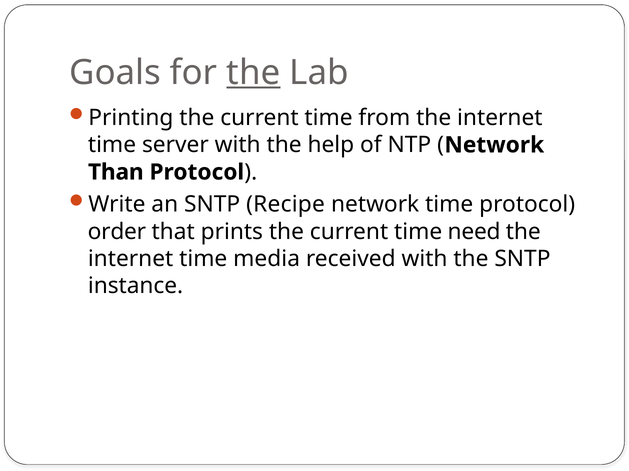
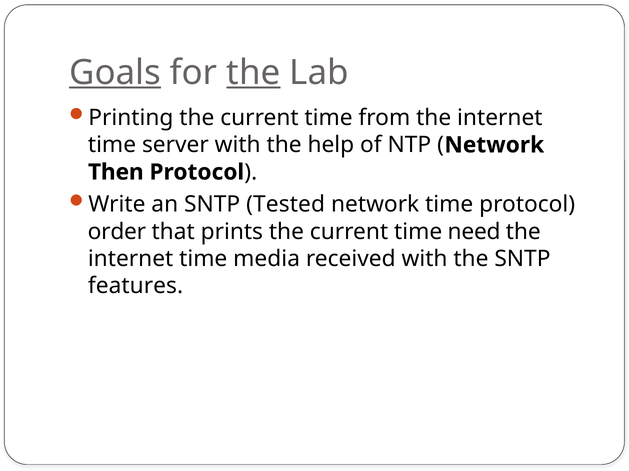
Goals underline: none -> present (115, 73)
Than: Than -> Then (116, 172)
Recipe: Recipe -> Tested (286, 205)
instance: instance -> features (136, 286)
